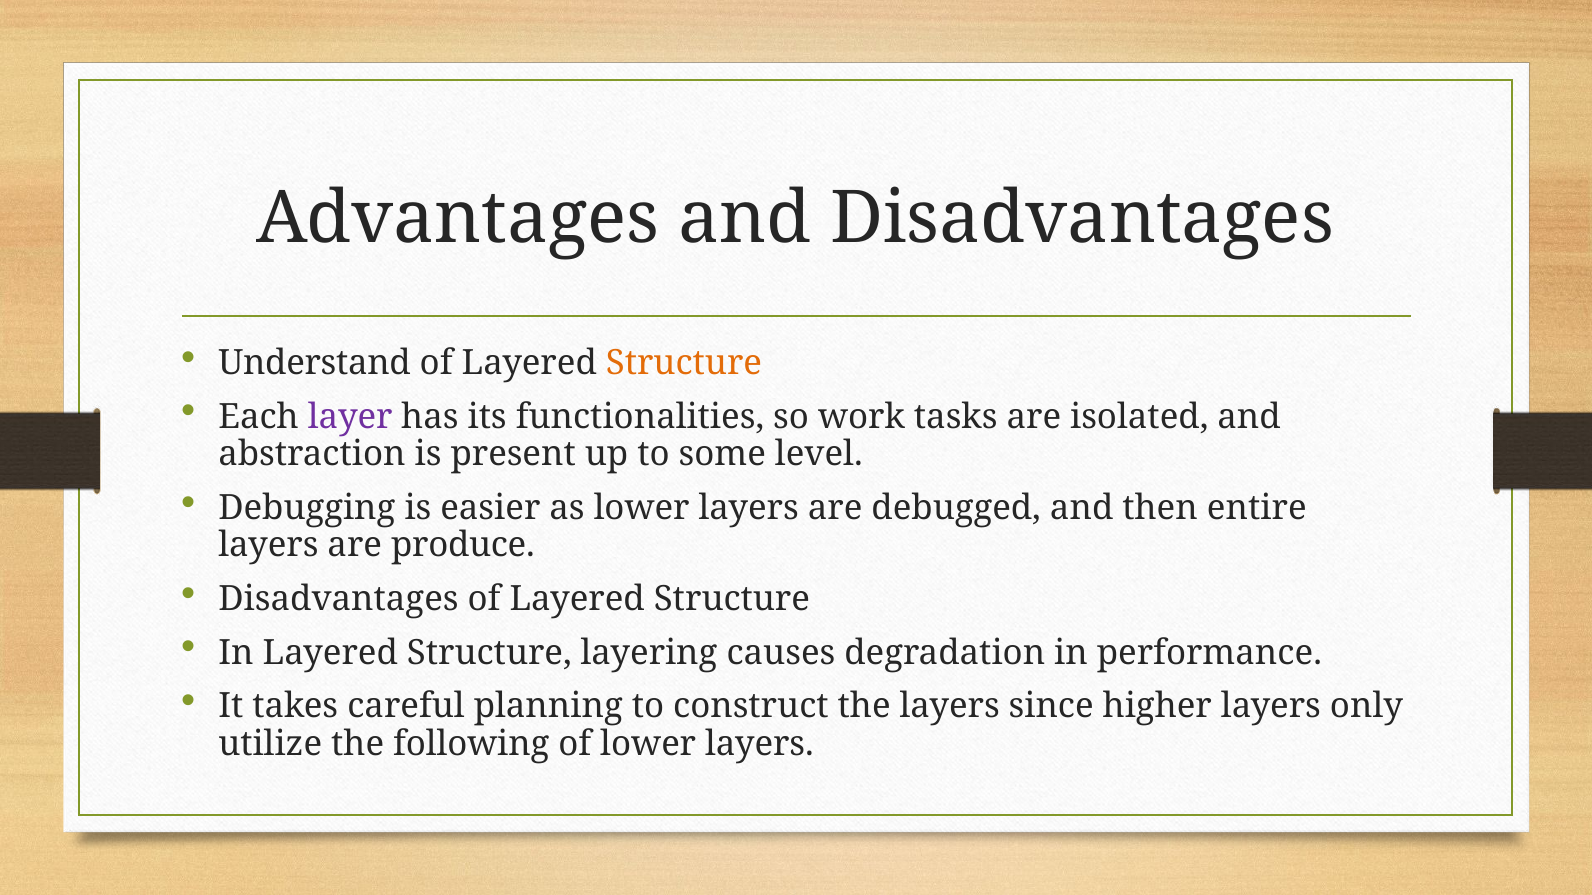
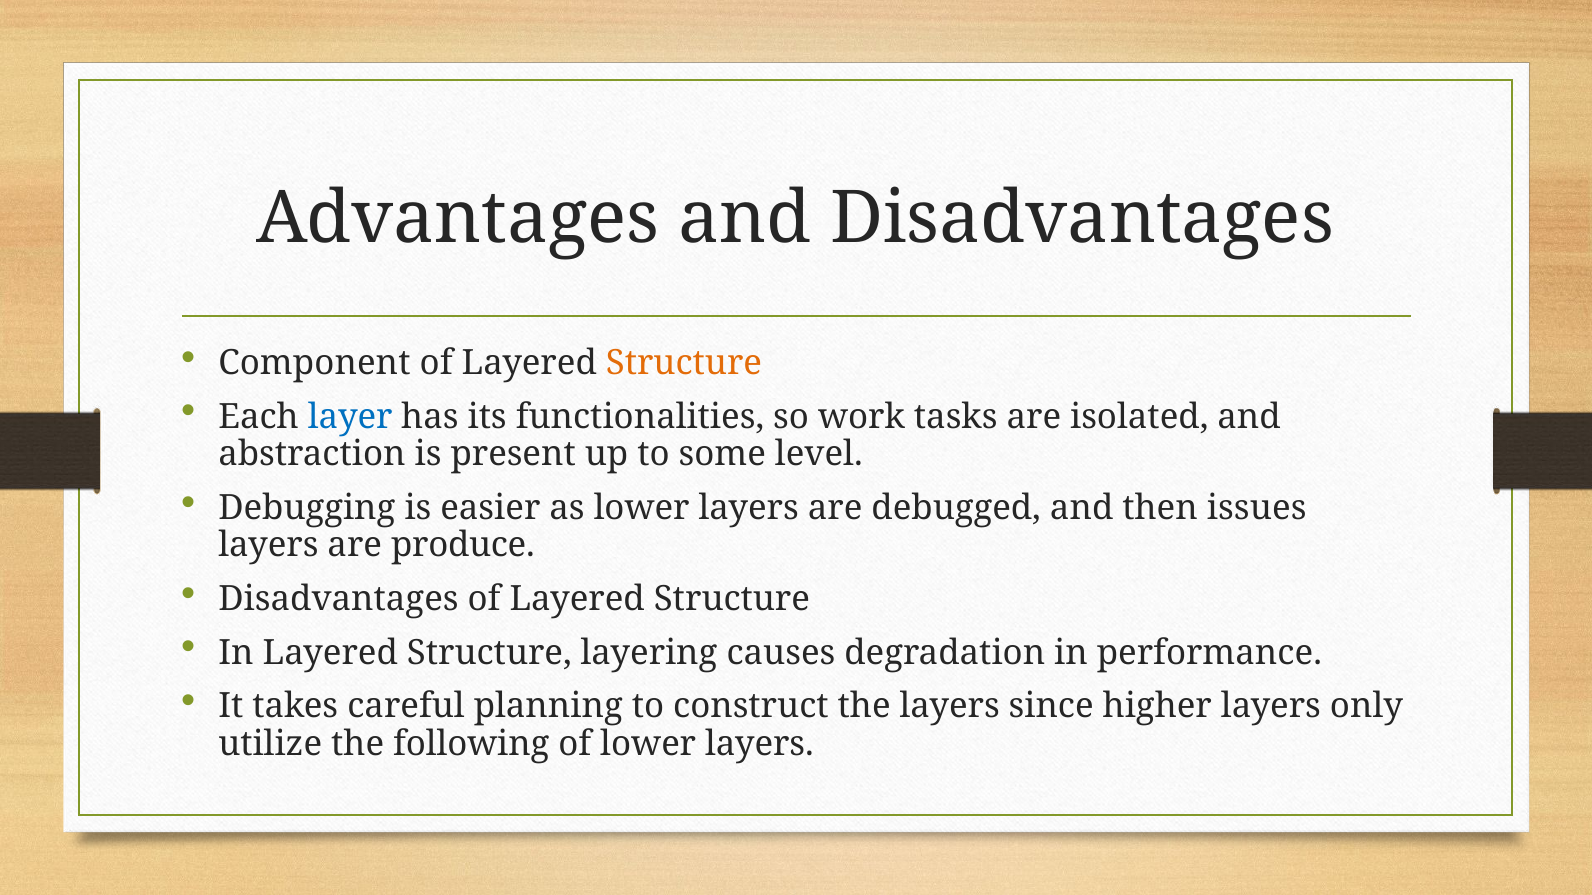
Understand: Understand -> Component (314, 363)
layer colour: purple -> blue (350, 417)
entire: entire -> issues (1257, 508)
